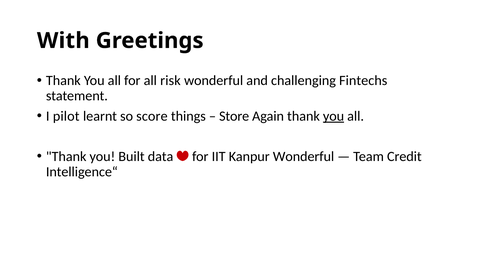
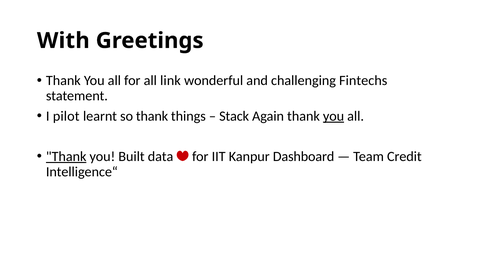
risk: risk -> link (170, 81)
so score: score -> thank (152, 116)
Store: Store -> Stack (234, 116)
Thank underline: none -> present (66, 157)
Kanpur Wonderful: Wonderful -> Dashboard (304, 157)
